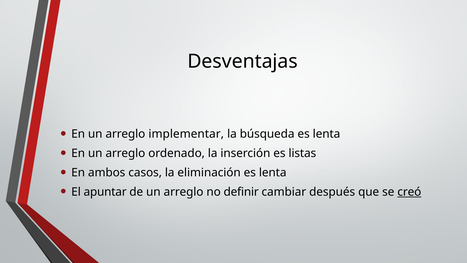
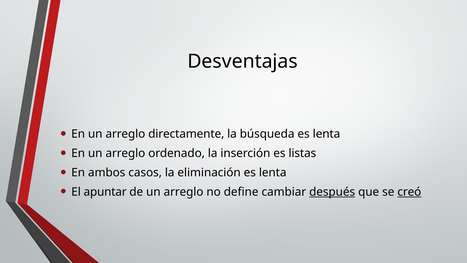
implementar: implementar -> directamente (186, 134)
definir: definir -> define (241, 192)
después underline: none -> present (332, 192)
